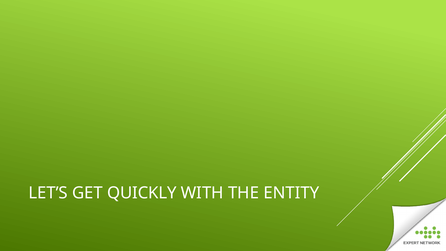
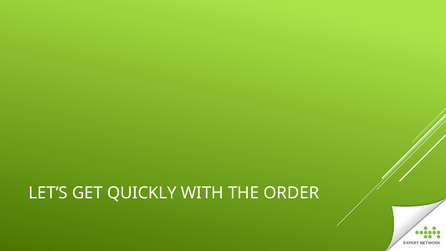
ENTITY: ENTITY -> ORDER (291, 193)
